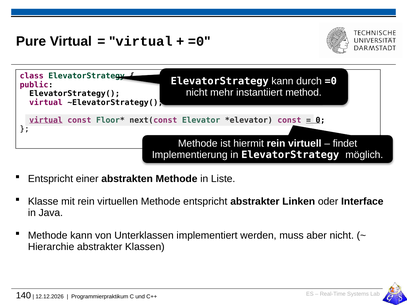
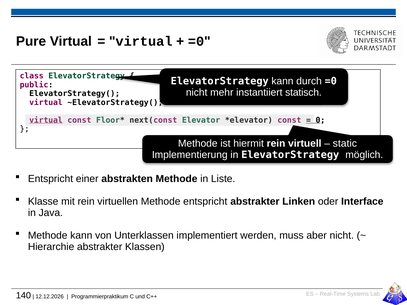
method: method -> statisch (303, 92)
findet: findet -> static (345, 144)
